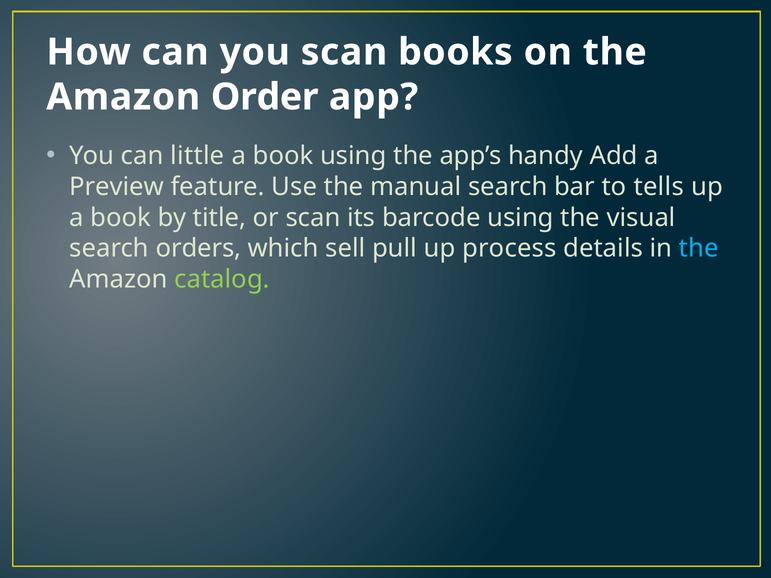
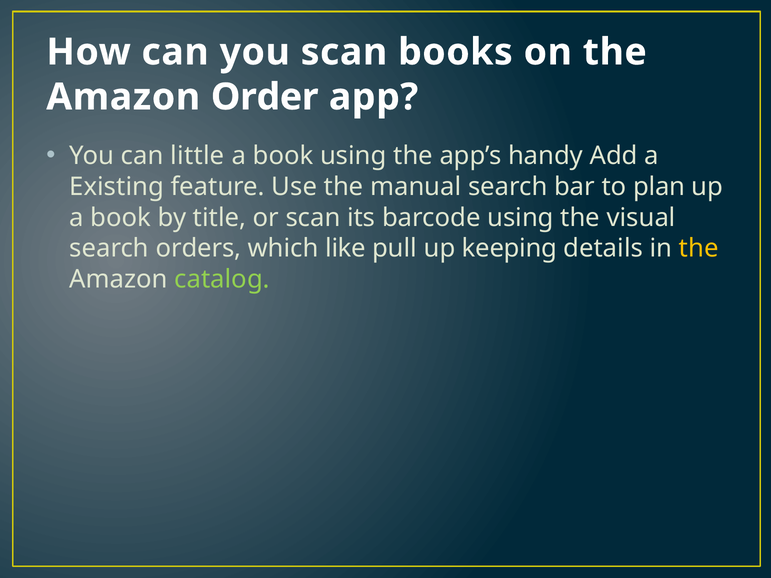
Preview: Preview -> Existing (117, 187)
tells: tells -> plan (659, 187)
sell: sell -> like (345, 249)
process: process -> keeping (510, 249)
the colour: light blue -> yellow (699, 249)
